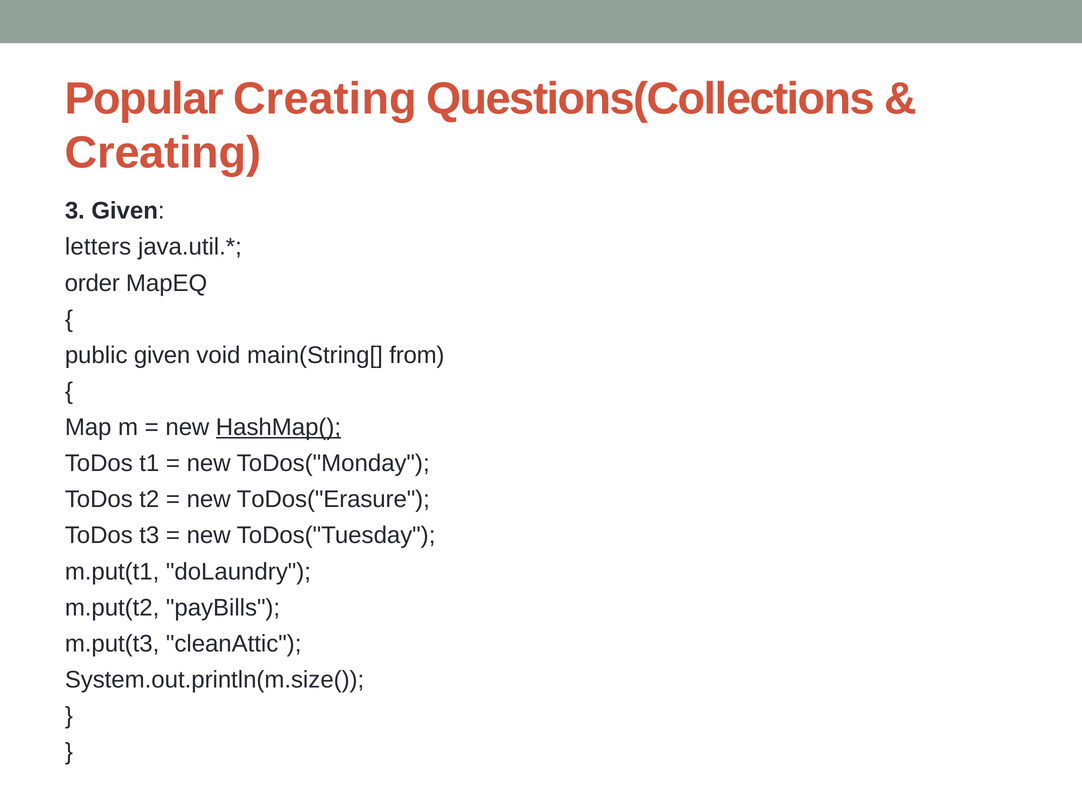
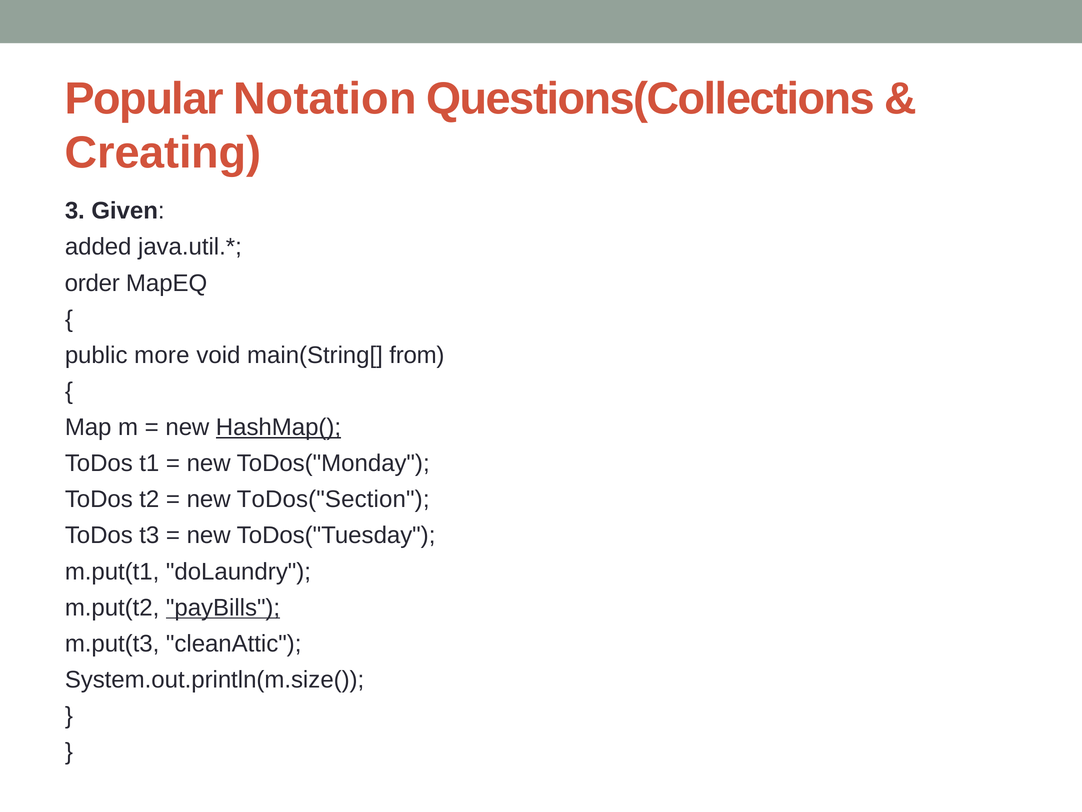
Popular Creating: Creating -> Notation (325, 99)
letters: letters -> added (98, 247)
public given: given -> more (162, 355)
ToDos("Erasure: ToDos("Erasure -> ToDos("Section (333, 499)
payBills underline: none -> present (223, 607)
